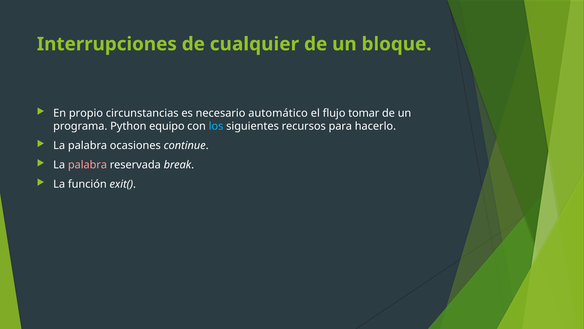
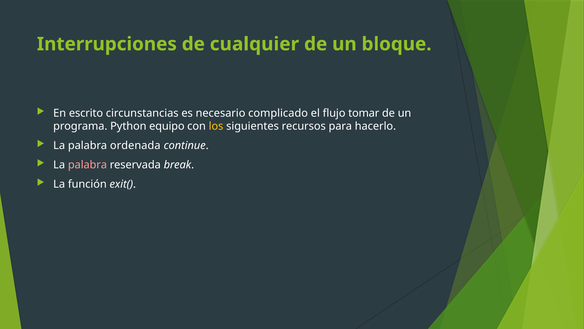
propio: propio -> escrito (86, 113)
automático: automático -> complicado (278, 113)
los colour: light blue -> yellow (216, 126)
ocasiones: ocasiones -> ordenada (135, 145)
